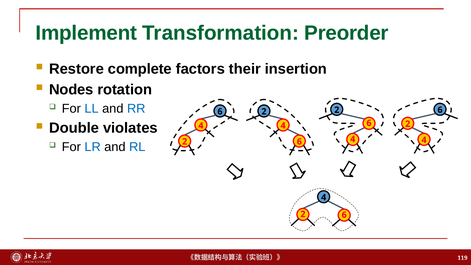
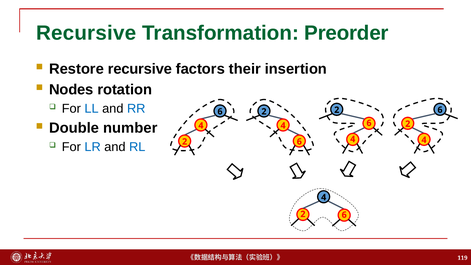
Implement: Implement -> Recursive (86, 33)
Restore complete: complete -> recursive (140, 69)
violates: violates -> number (130, 128)
